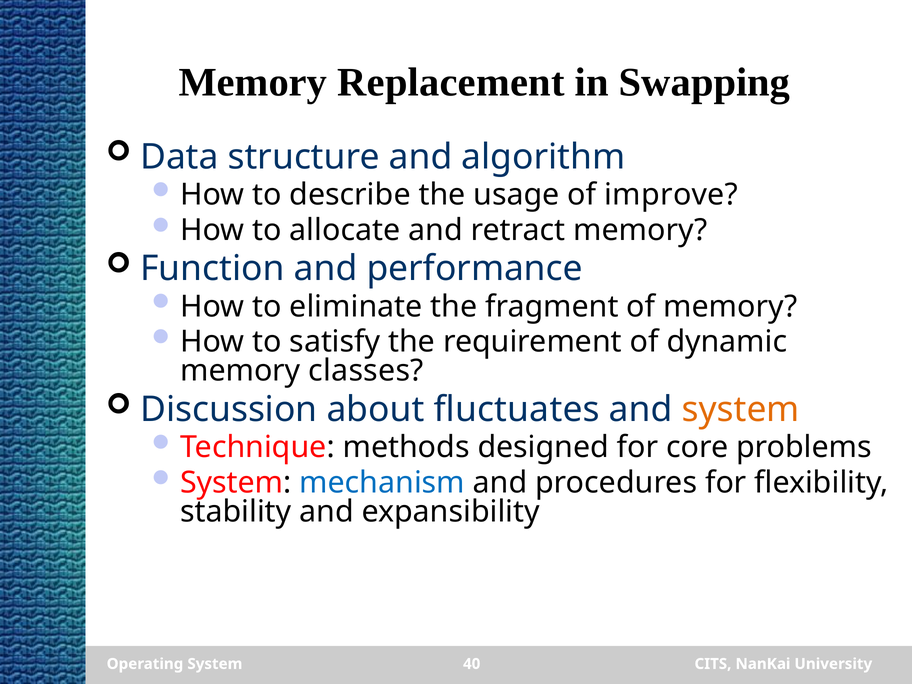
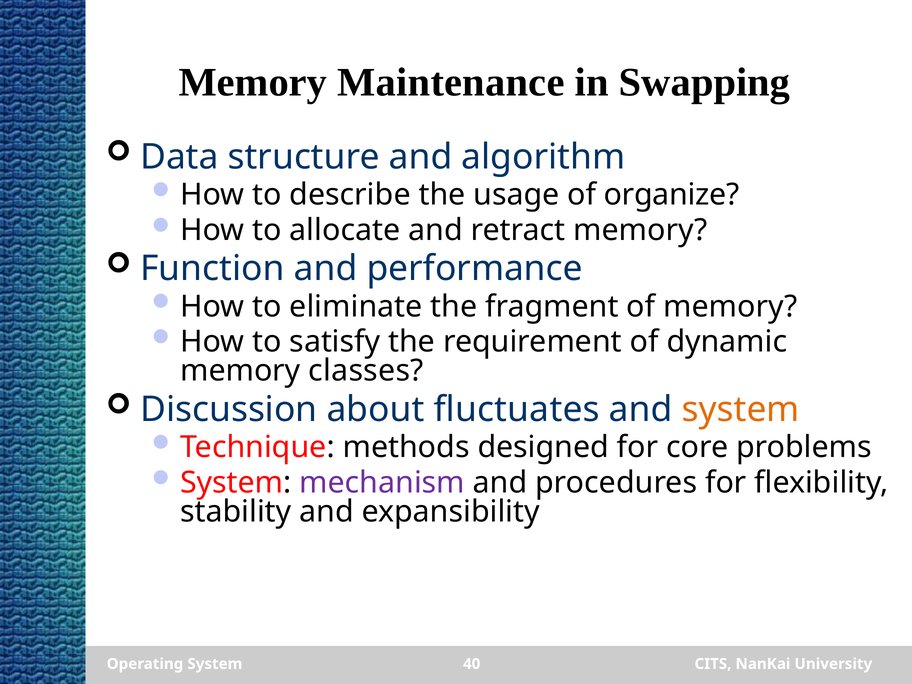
Replacement: Replacement -> Maintenance (451, 82)
improve: improve -> organize (671, 195)
mechanism colour: blue -> purple (382, 483)
